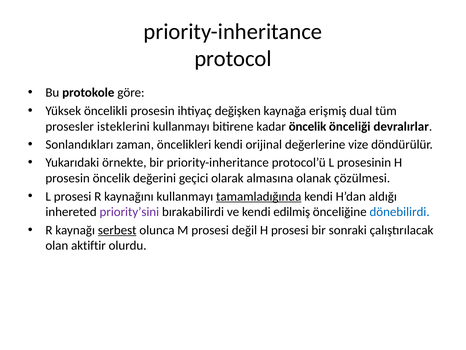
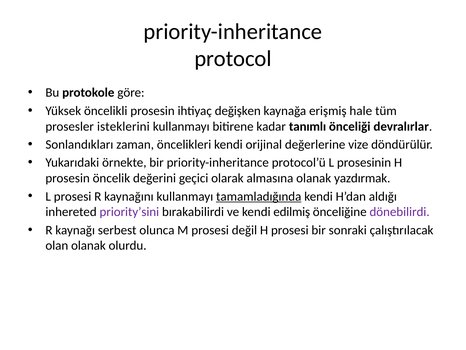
dual: dual -> hale (361, 111)
kadar öncelik: öncelik -> tanımlı (308, 126)
çözülmesi: çözülmesi -> yazdırmak (362, 178)
dönebilirdi colour: blue -> purple (400, 212)
serbest underline: present -> none (117, 230)
olan aktiftir: aktiftir -> olanak (88, 245)
